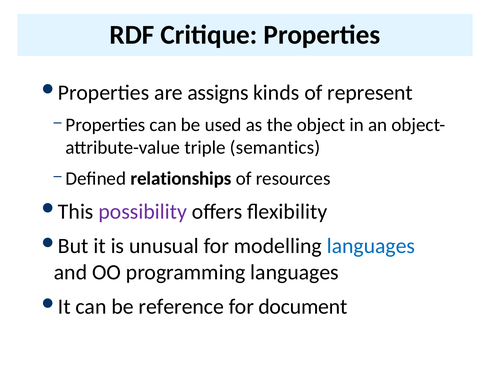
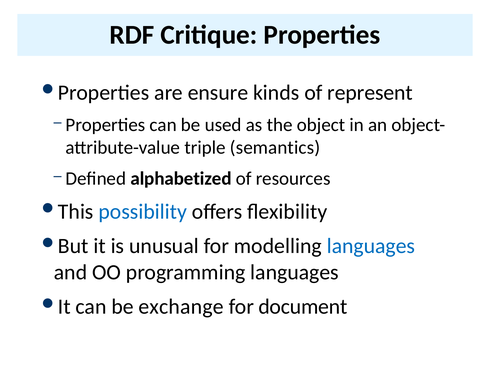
assigns: assigns -> ensure (218, 93)
relationships: relationships -> alphabetized (181, 179)
possibility colour: purple -> blue (143, 212)
reference: reference -> exchange (181, 307)
